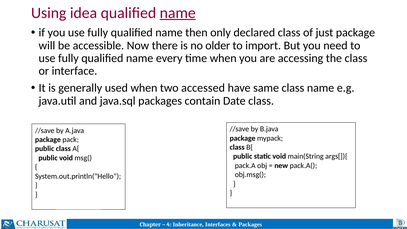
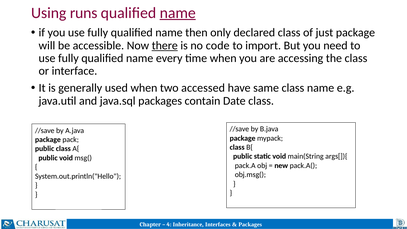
idea: idea -> runs (84, 13)
there underline: none -> present (165, 45)
older: older -> code (218, 45)
